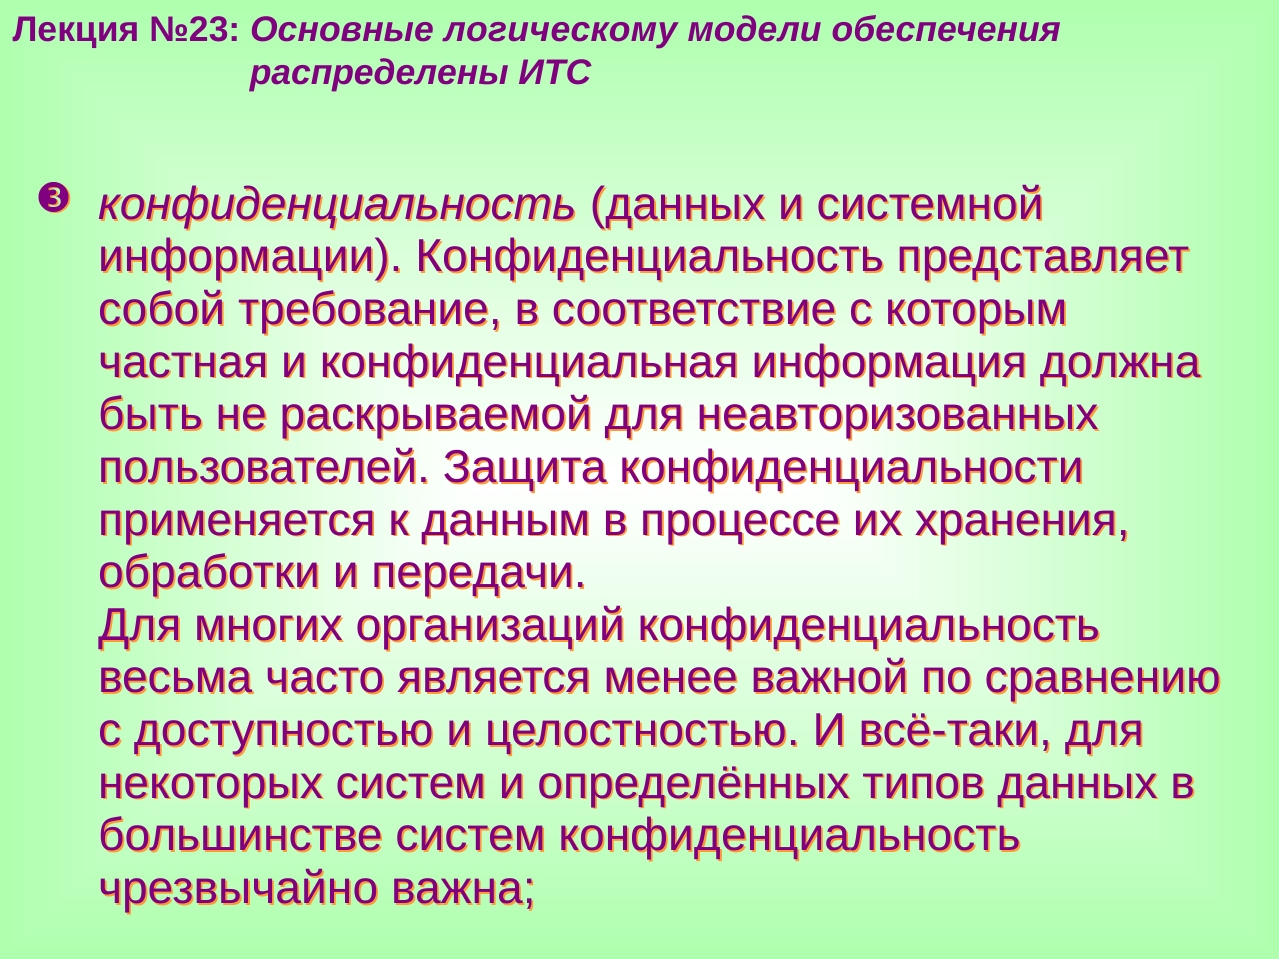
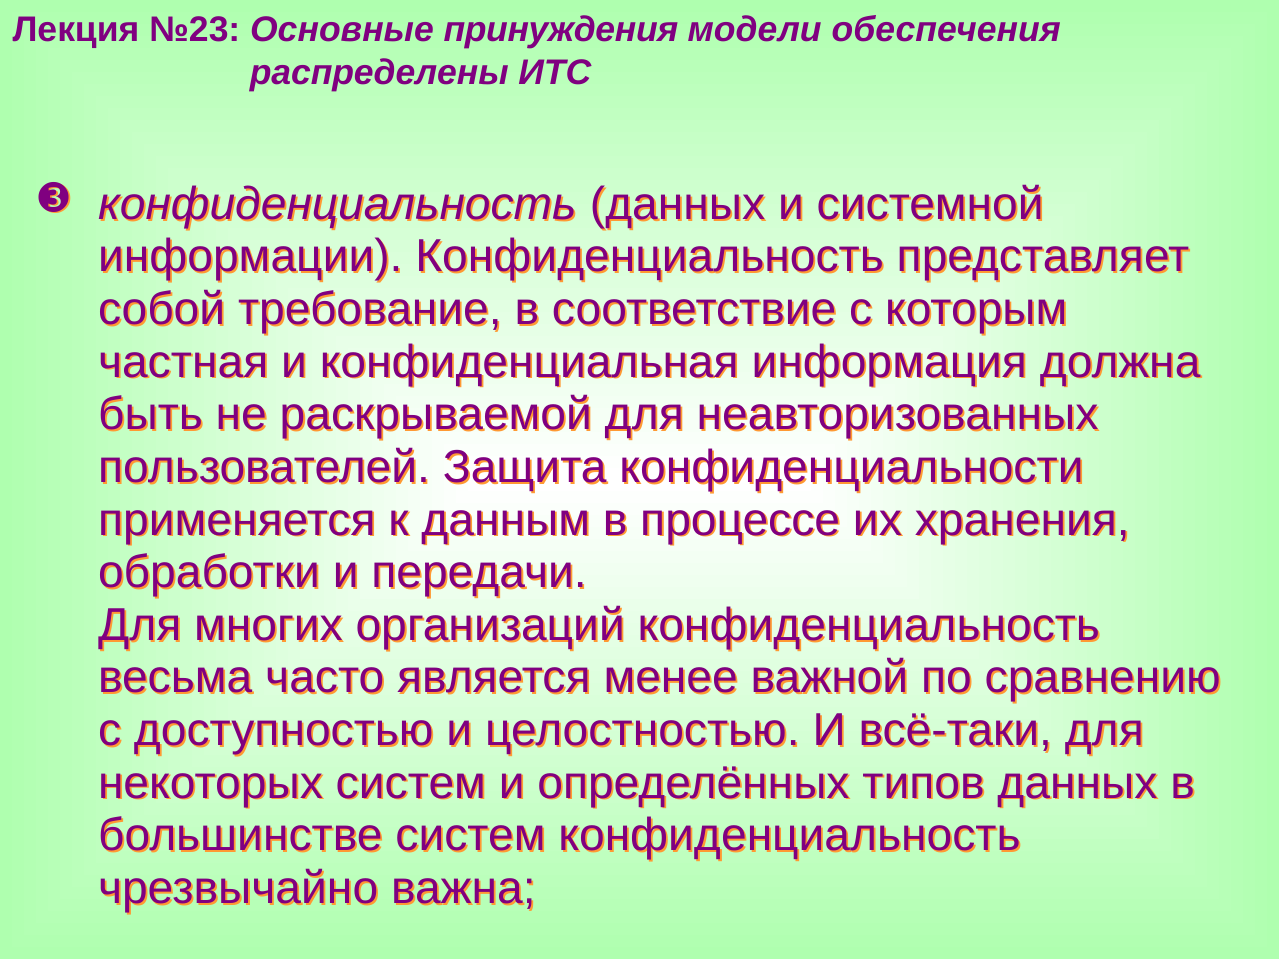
логическому: логическому -> принуждения (561, 30)
